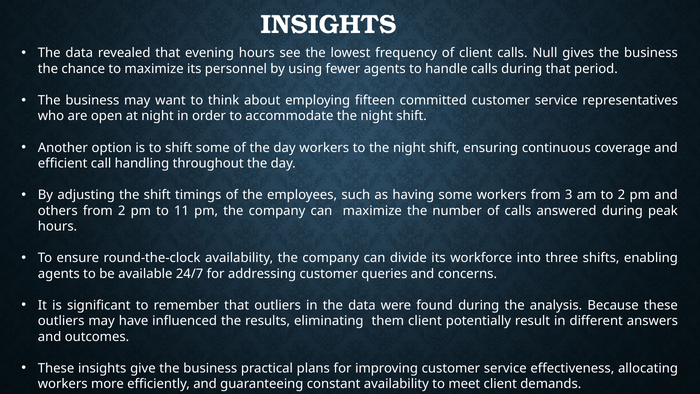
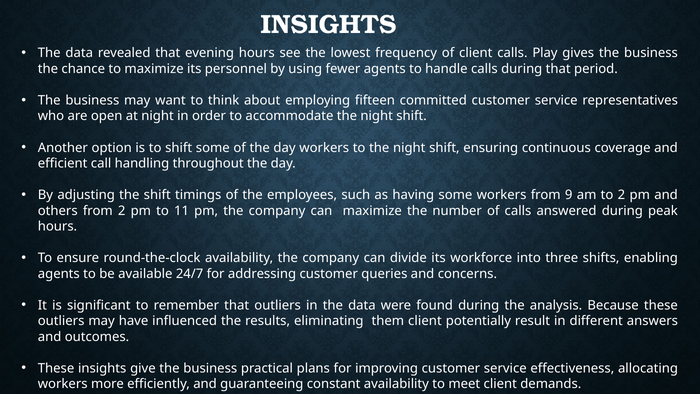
Null: Null -> Play (545, 53)
3: 3 -> 9 (569, 195)
